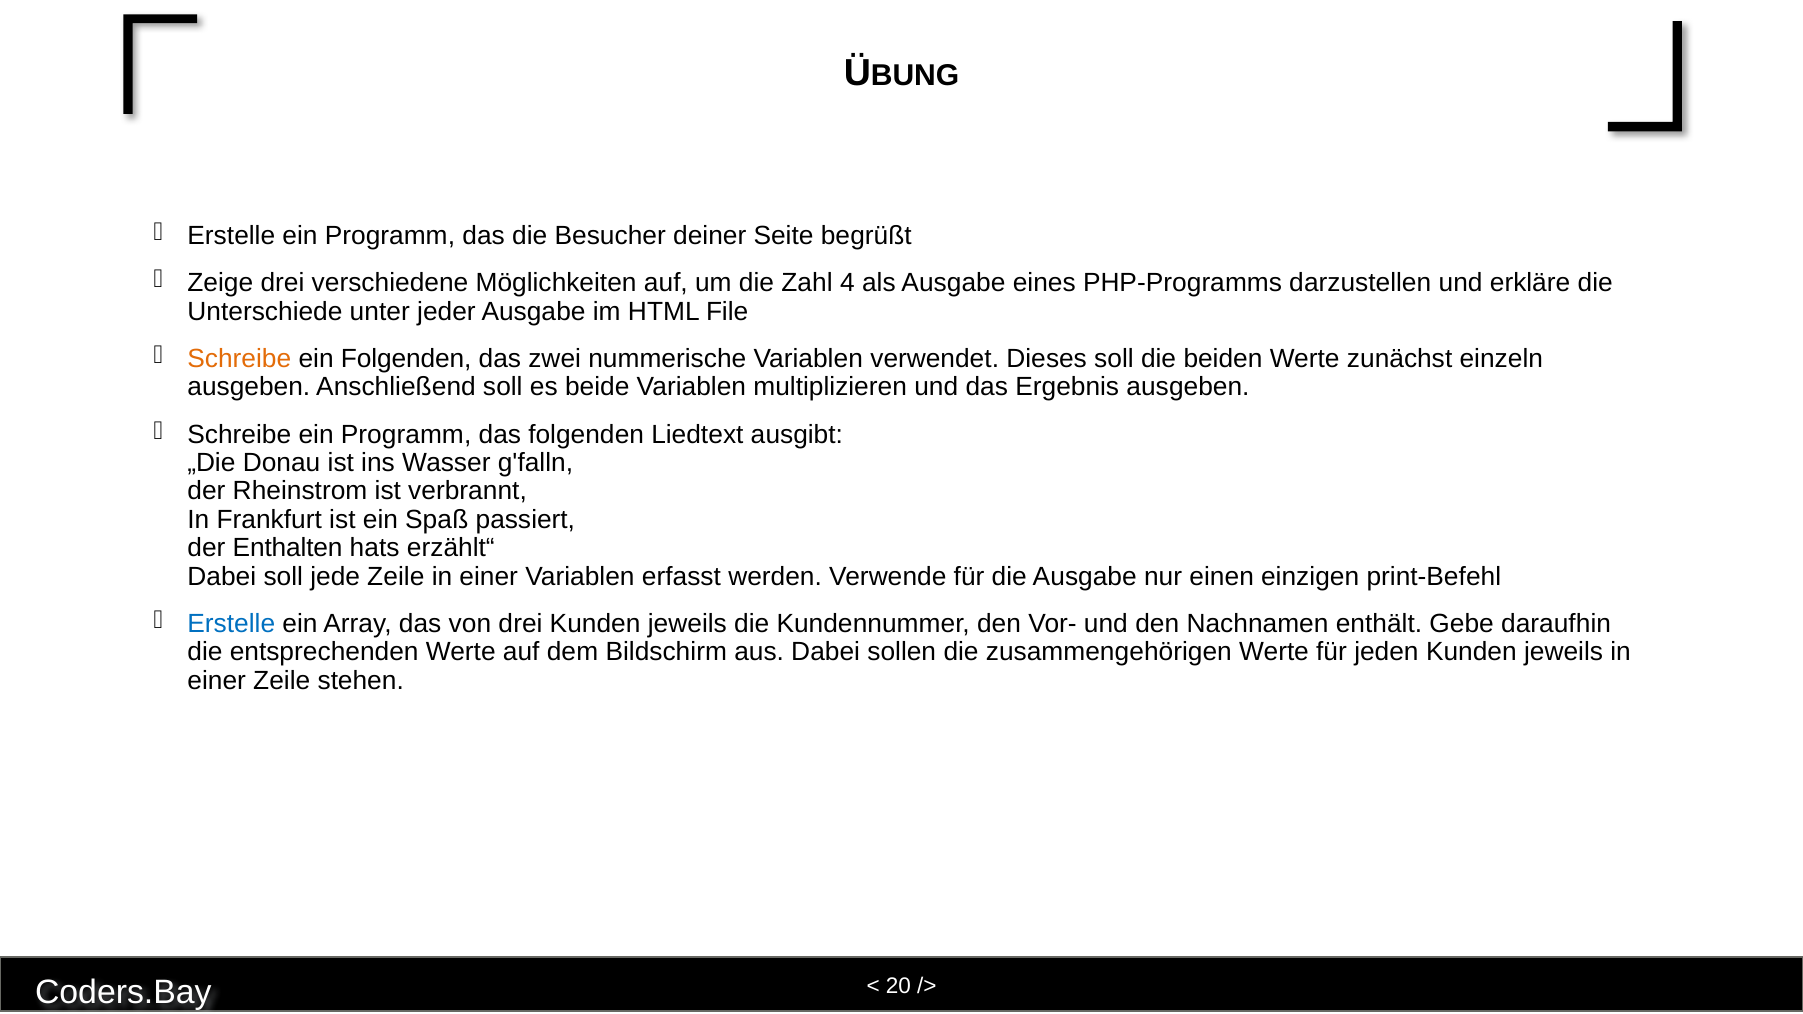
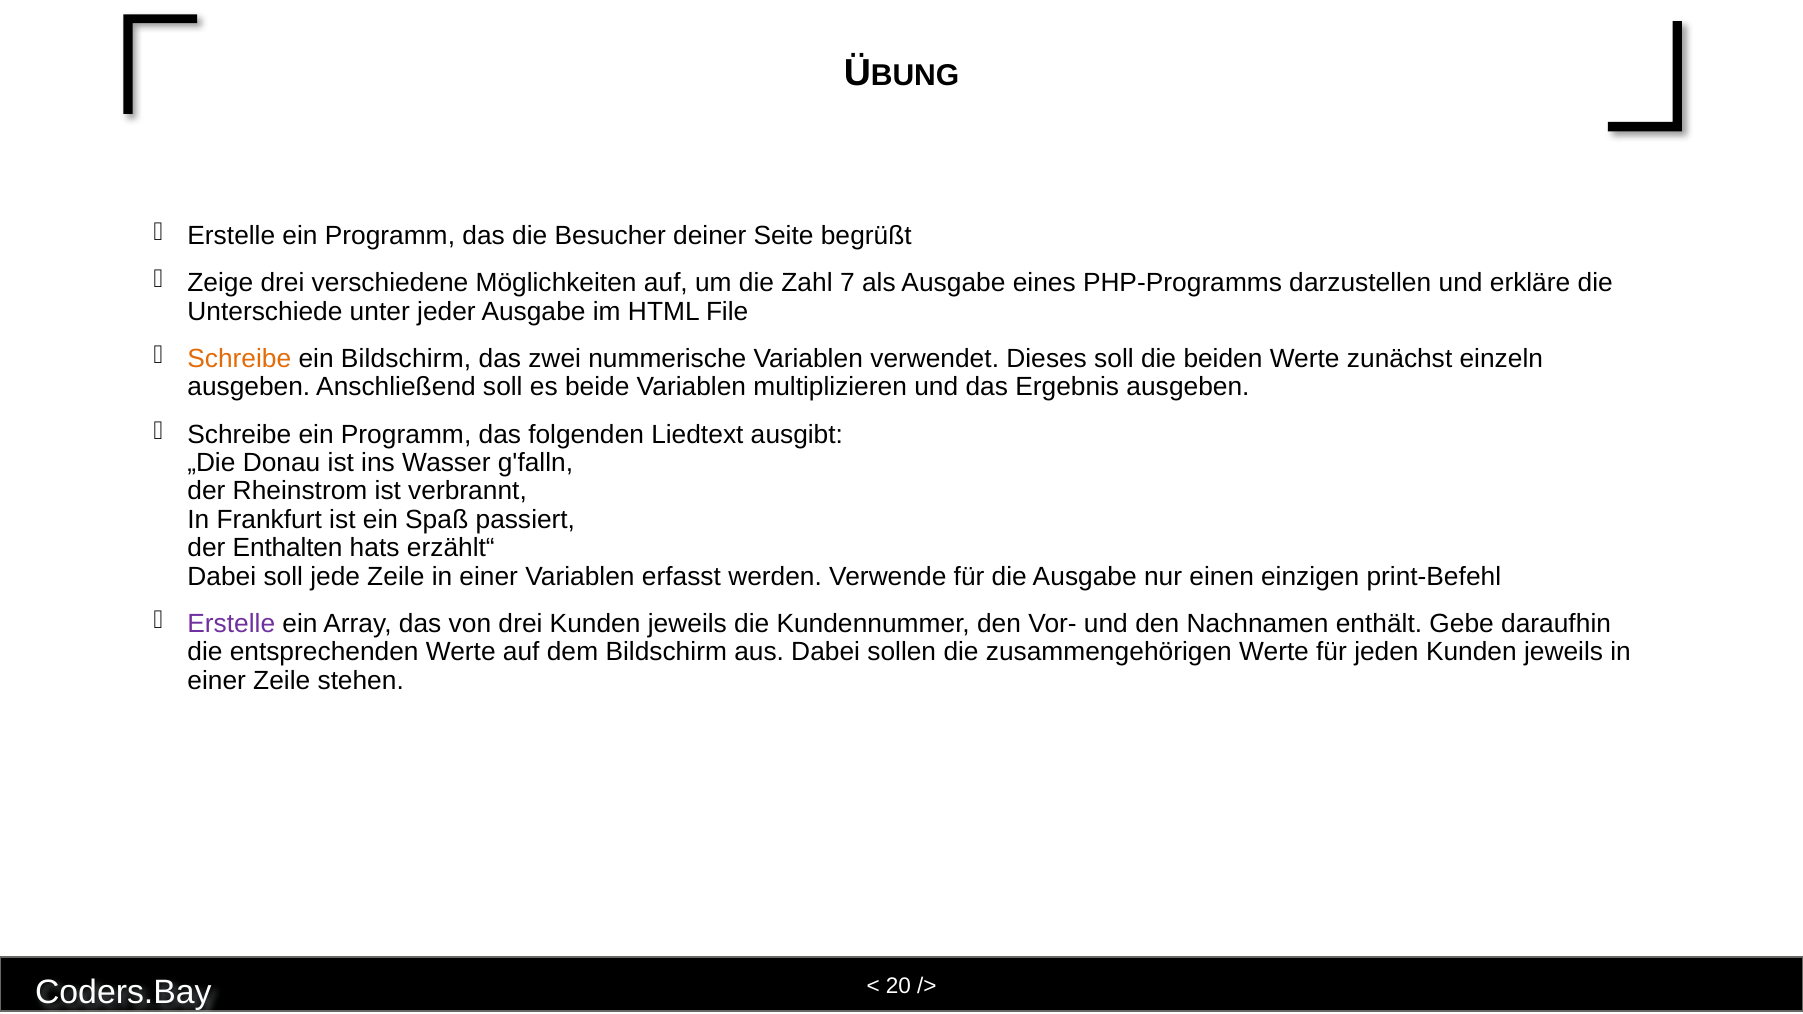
4: 4 -> 7 (847, 283)
ein Folgenden: Folgenden -> Bildschirm (406, 359)
Erstelle colour: blue -> purple (231, 624)
